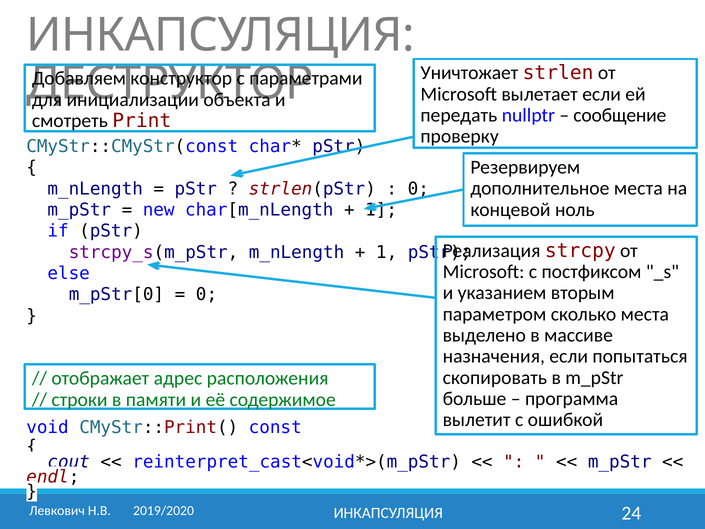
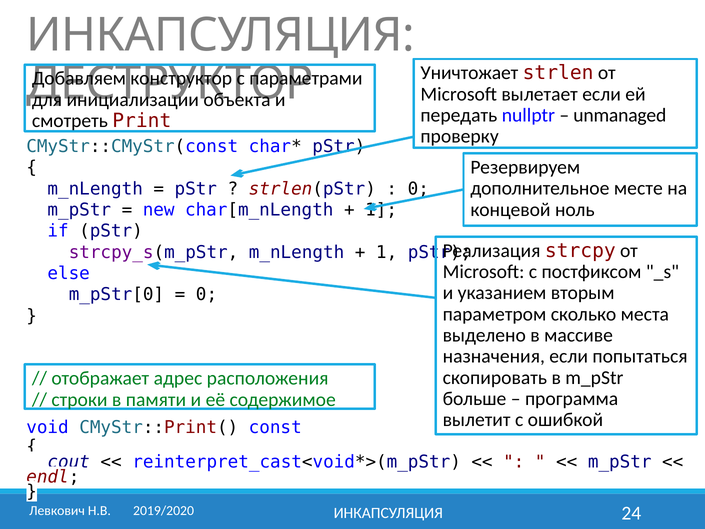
сообщение: сообщение -> unmanaged (620, 115)
дополнительное места: места -> месте (638, 188)
